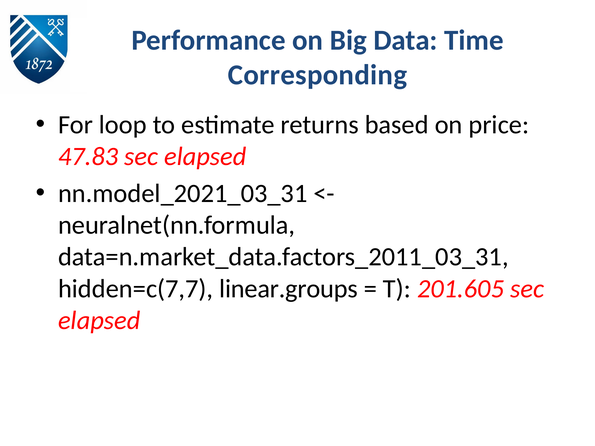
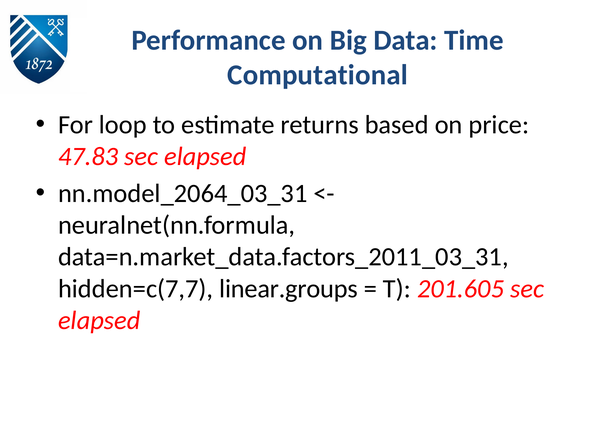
Corresponding: Corresponding -> Computational (318, 75)
nn.model_2021_03_31: nn.model_2021_03_31 -> nn.model_2064_03_31 (183, 194)
